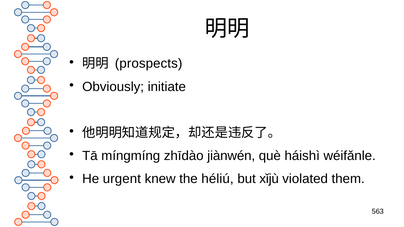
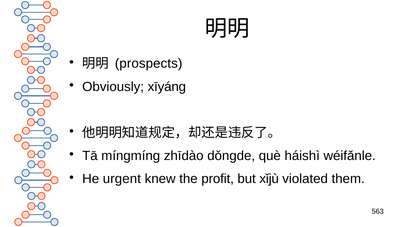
initiate: initiate -> xīyáng (167, 87)
jiànwén: jiànwén -> dǒngde (231, 156)
héliú: héliú -> profit (218, 179)
